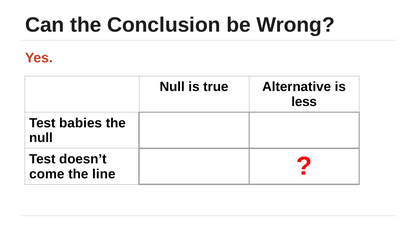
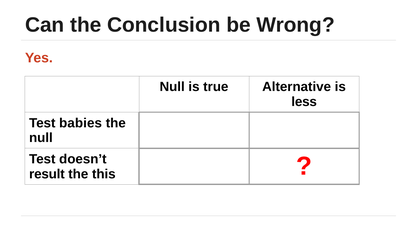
come: come -> result (47, 174)
line: line -> this (104, 174)
